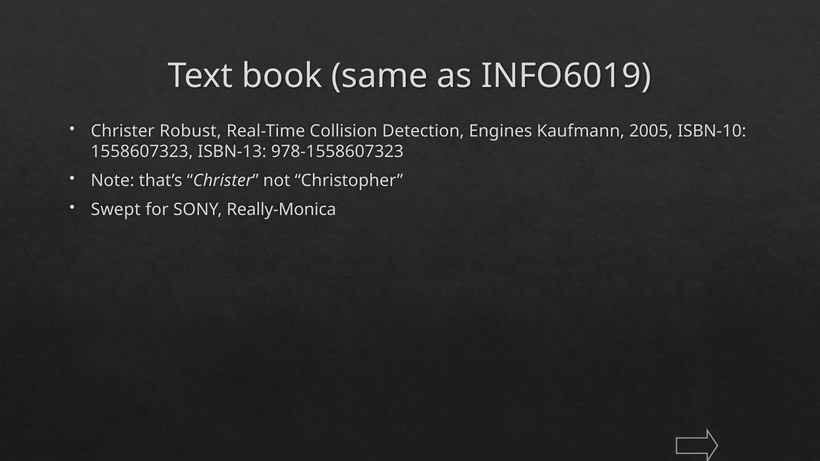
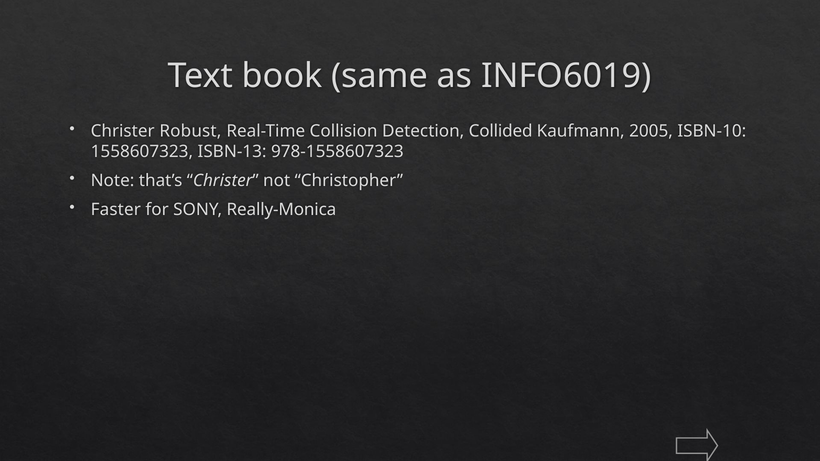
Engines: Engines -> Collided (501, 131)
Swept: Swept -> Faster (116, 210)
